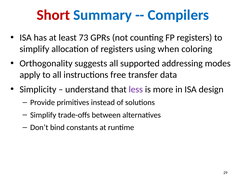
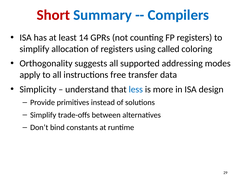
73: 73 -> 14 (84, 38)
when: when -> called (168, 49)
less colour: purple -> blue (136, 90)
